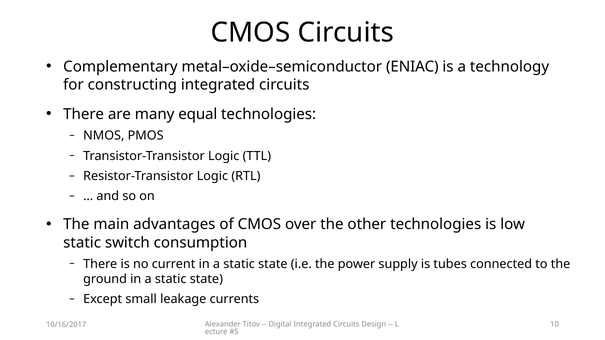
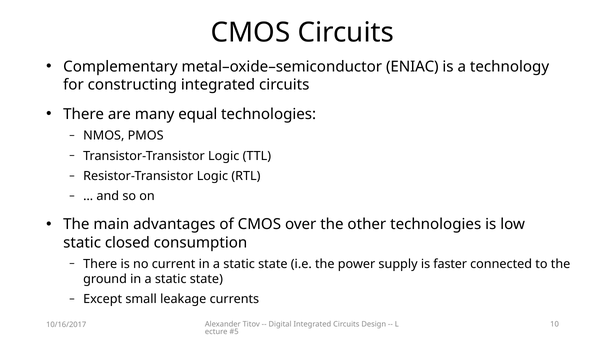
switch: switch -> closed (127, 243)
tubes: tubes -> faster (450, 264)
